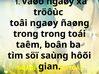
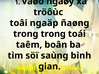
toâi ngaøy: ngaøy -> ngaäp (44, 23)
hôõi: hôõi -> bình (81, 56)
